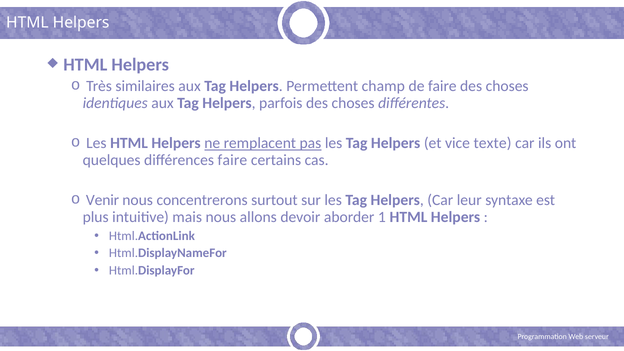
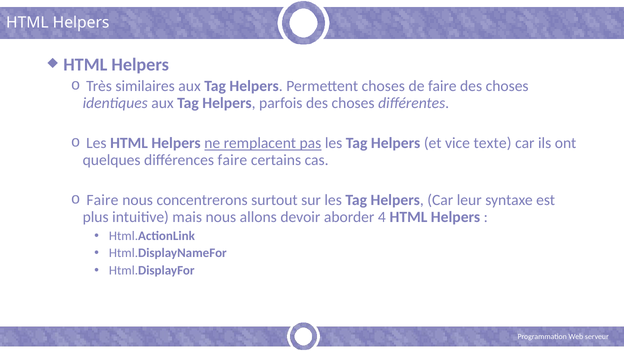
Permettent champ: champ -> choses (383, 86)
Venir: Venir -> Faire (102, 200)
1: 1 -> 4 (382, 217)
